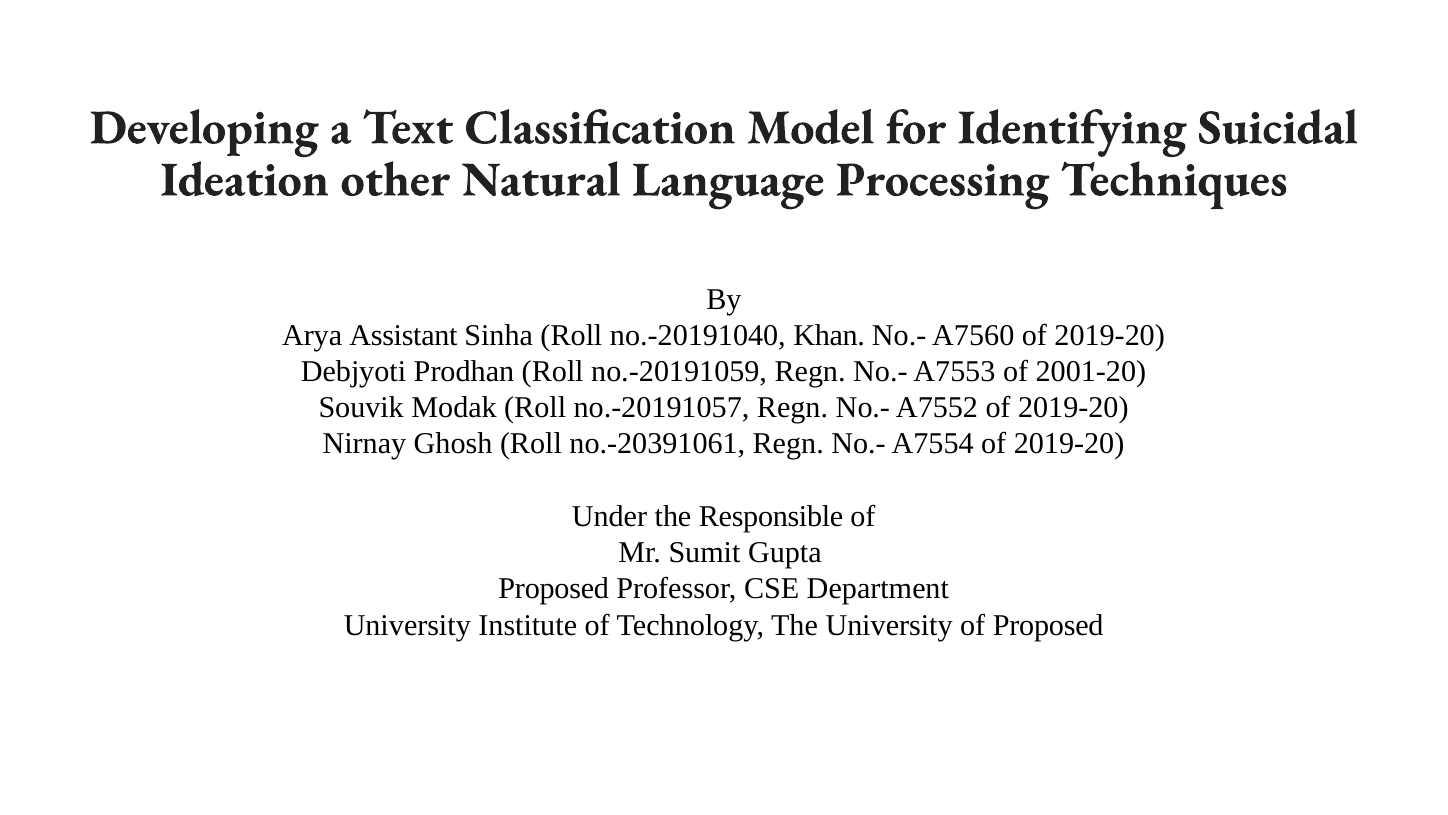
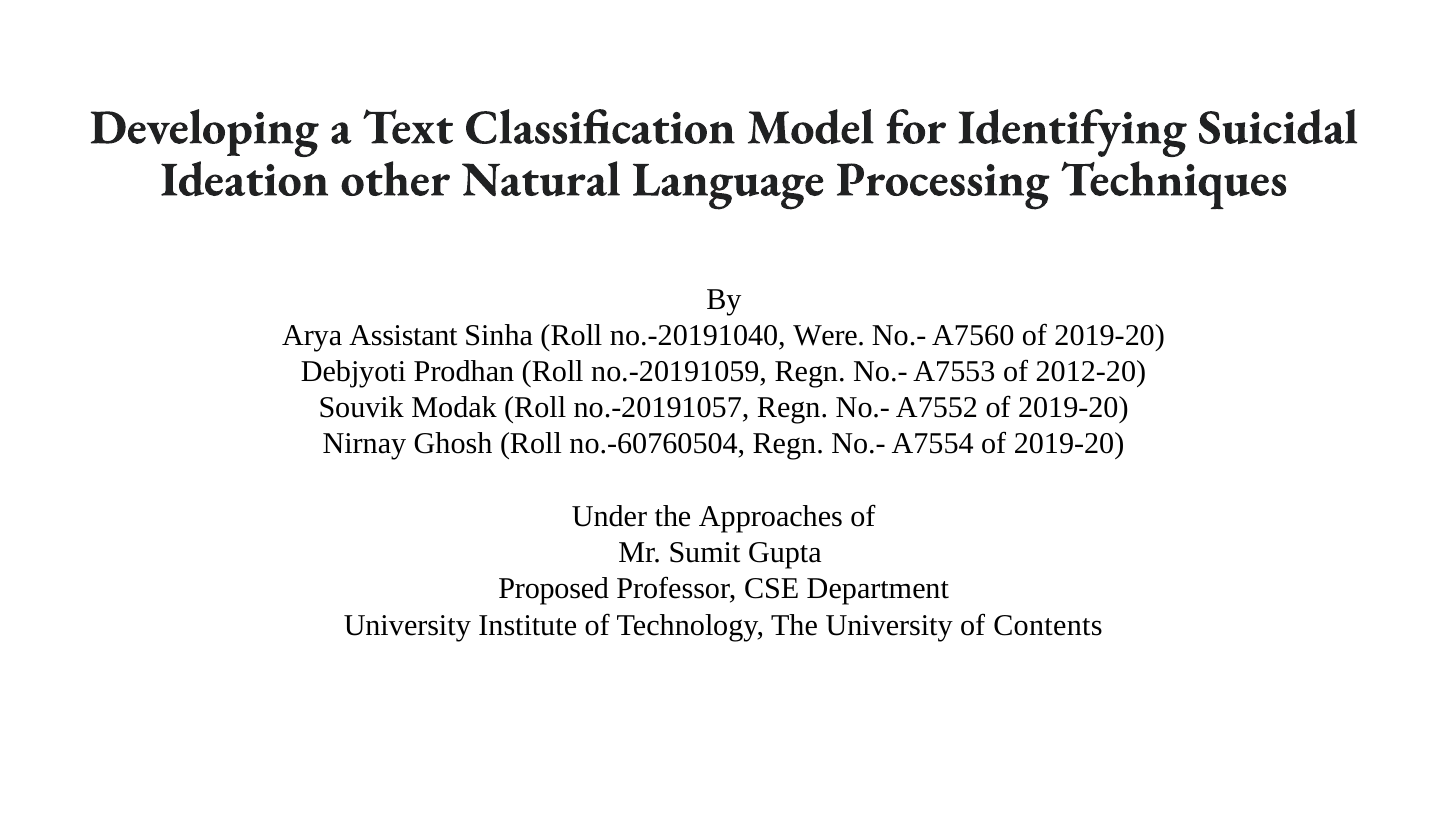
Khan: Khan -> Were (829, 335)
2001-20: 2001-20 -> 2012-20 (1091, 371)
no.-20391061: no.-20391061 -> no.-60760504 (657, 444)
Responsible: Responsible -> Approaches (771, 516)
of Proposed: Proposed -> Contents (1048, 625)
